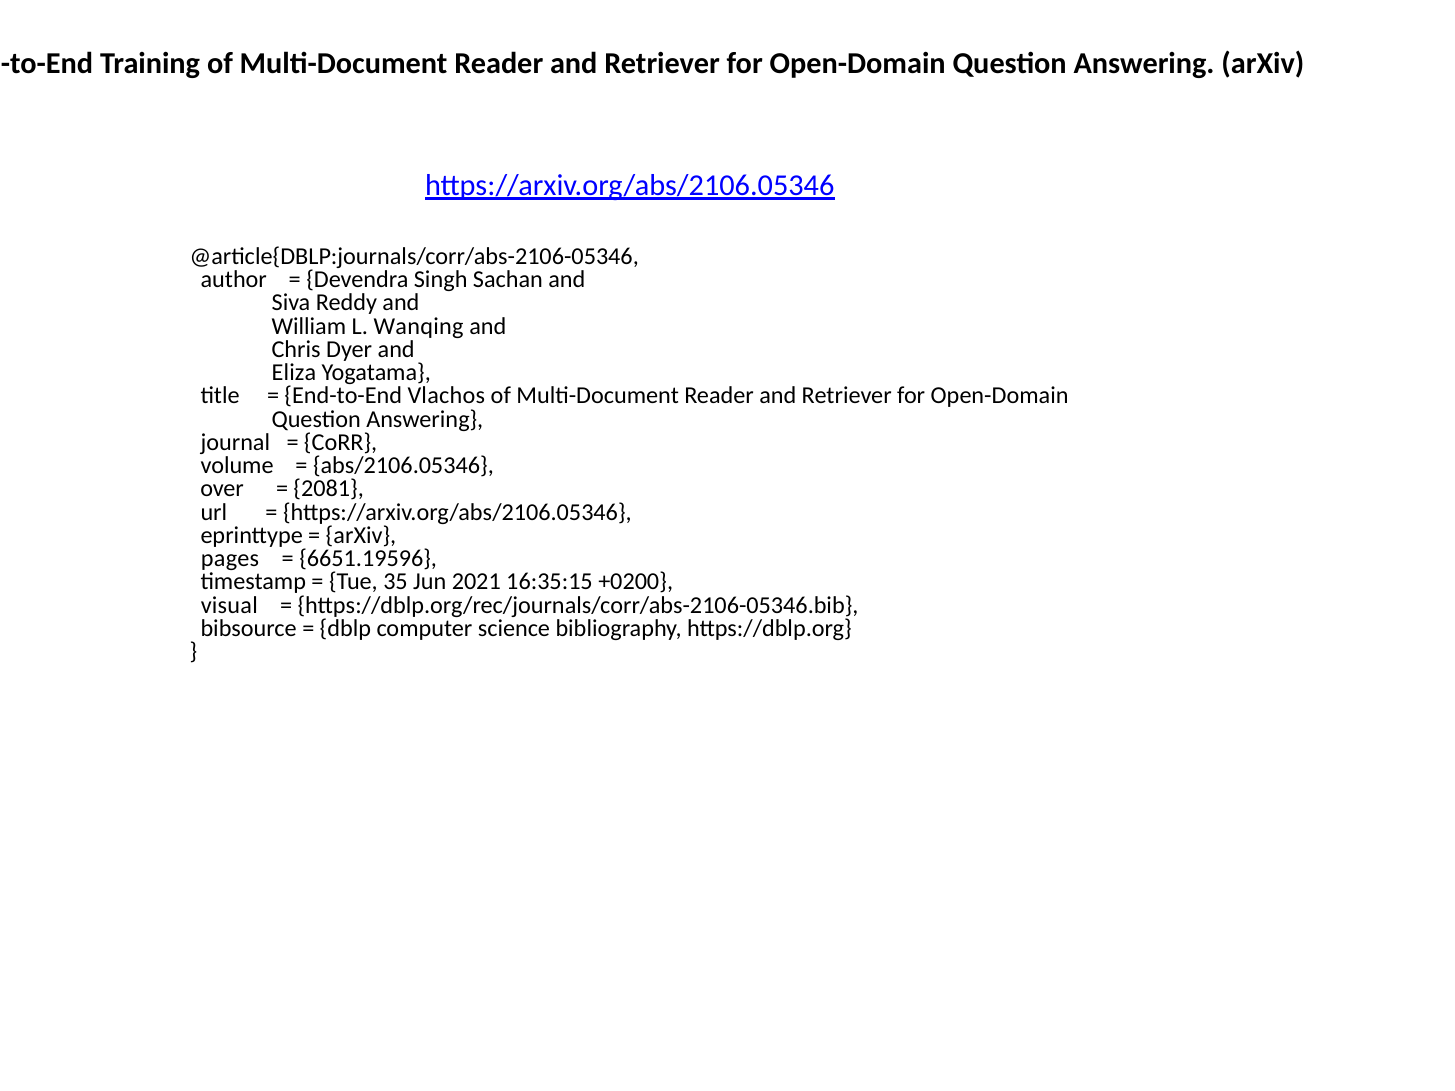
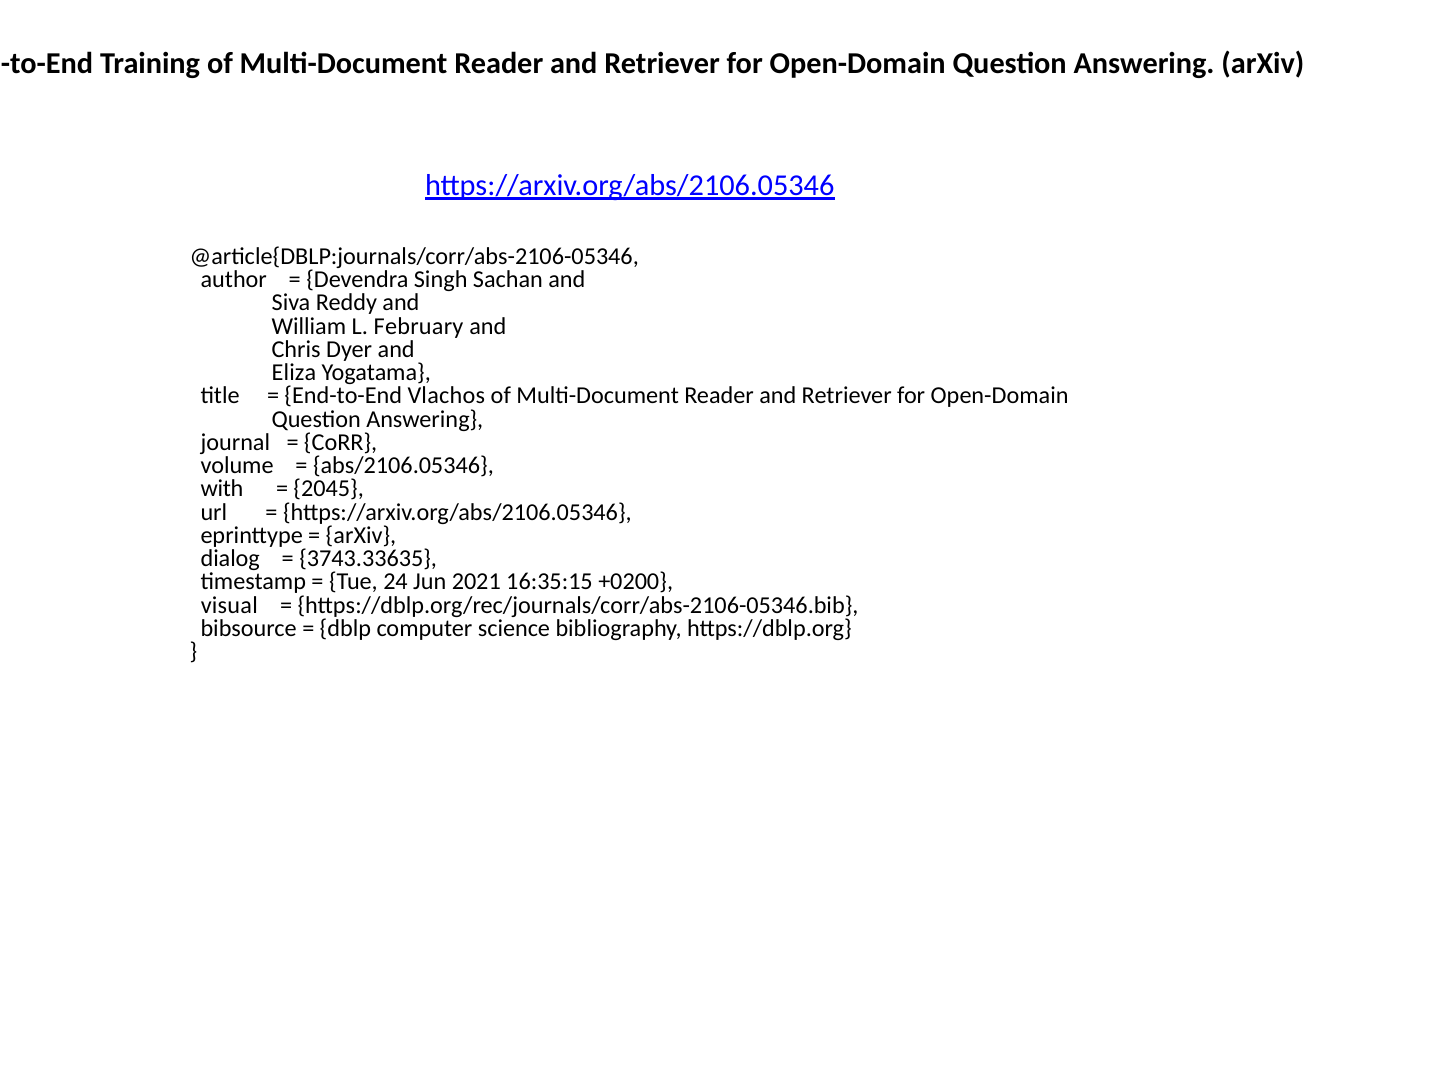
Wanqing: Wanqing -> February (419, 326)
over: over -> with (222, 489)
2081: 2081 -> 2045 (329, 489)
pages: pages -> dialog (230, 559)
6651.19596: 6651.19596 -> 3743.33635 (368, 559)
35: 35 -> 24 (396, 582)
